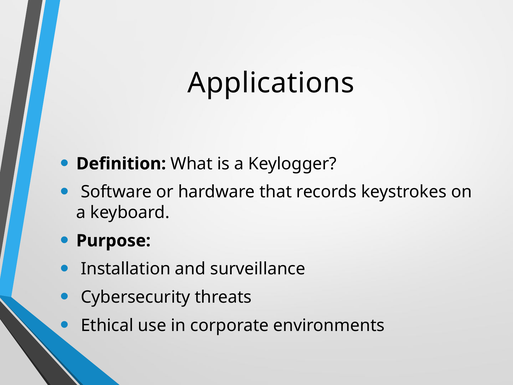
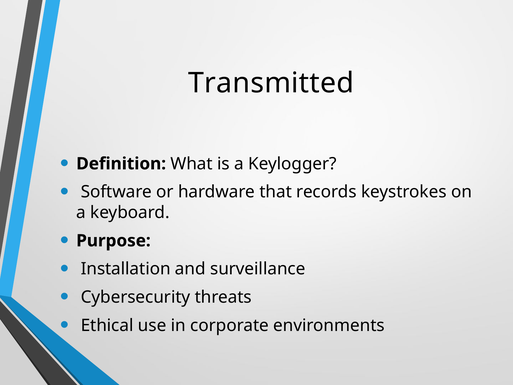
Applications: Applications -> Transmitted (271, 83)
